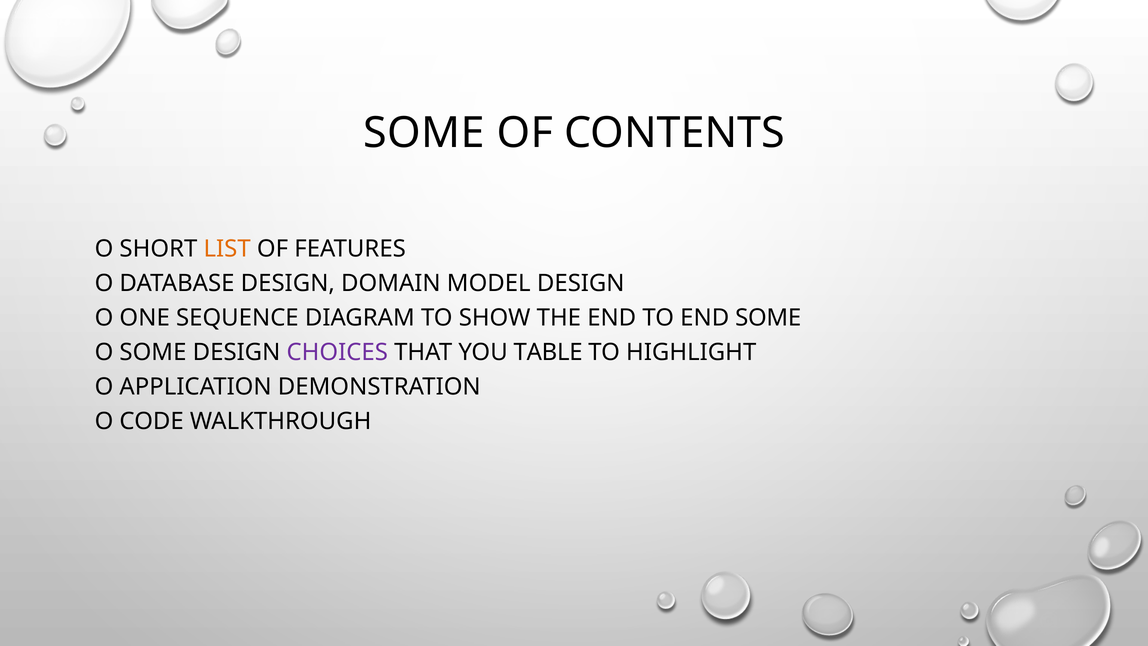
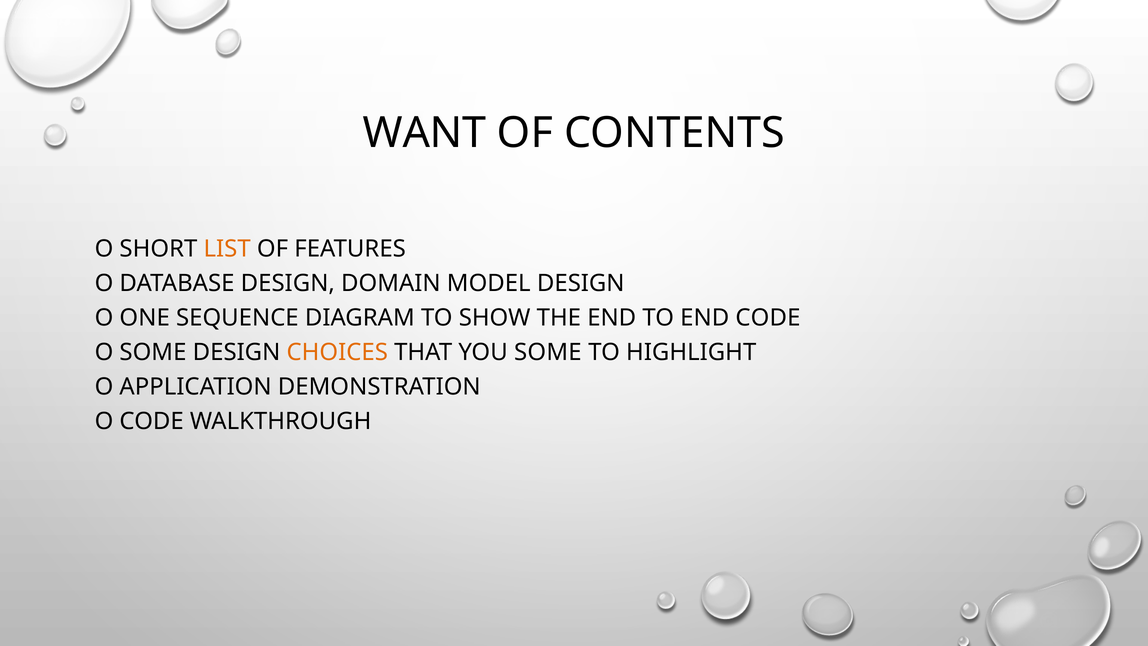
SOME: SOME -> WANT (425, 133)
END SOME: SOME -> CODE (768, 318)
CHOICES colour: purple -> orange (337, 352)
YOU TABLE: TABLE -> SOME (548, 352)
